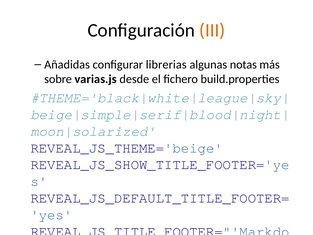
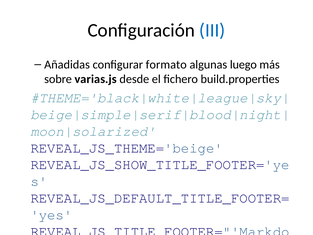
III colour: orange -> blue (212, 30)
librerias: librerias -> formato (166, 64)
notas: notas -> luego (243, 64)
